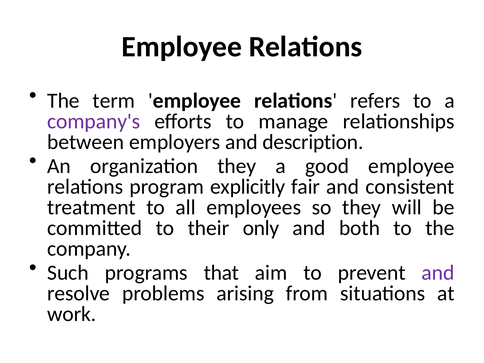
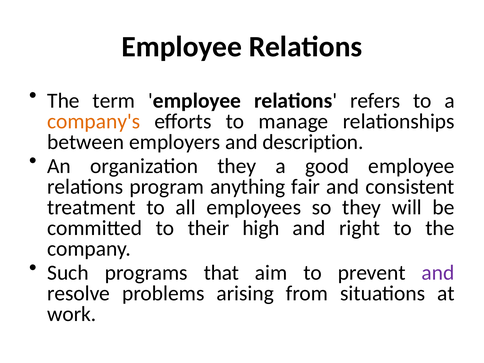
company's colour: purple -> orange (94, 121)
explicitly: explicitly -> anything (248, 187)
only: only -> high (261, 228)
both: both -> right (359, 228)
